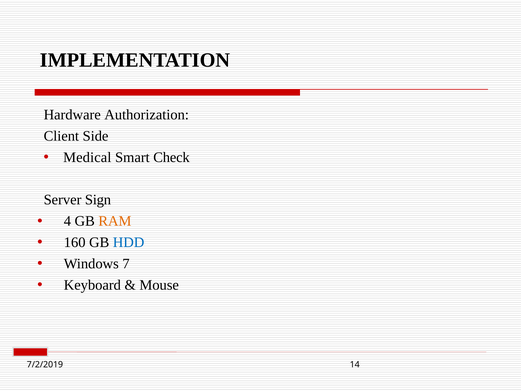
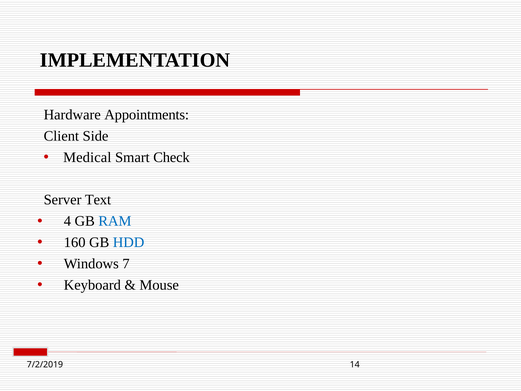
Authorization: Authorization -> Appointments (147, 115)
Sign: Sign -> Text (98, 200)
RAM colour: orange -> blue (115, 221)
